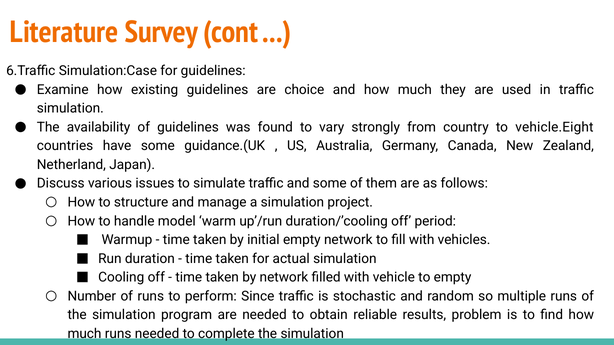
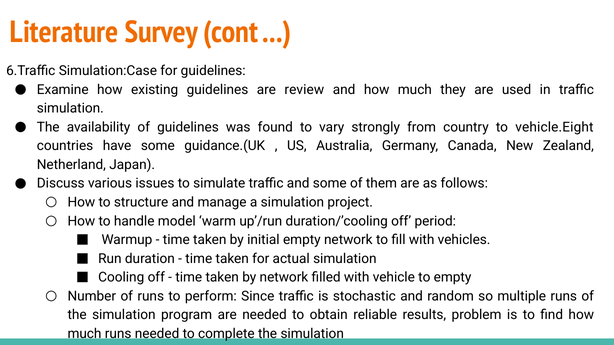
choice: choice -> review (304, 90)
